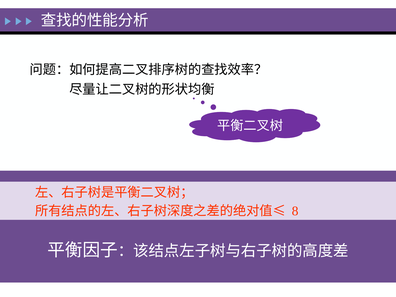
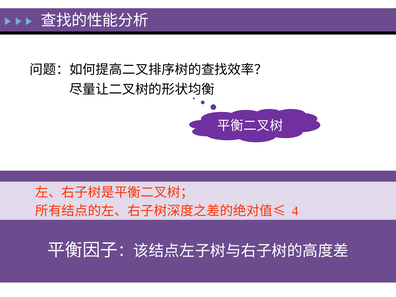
8: 8 -> 4 (295, 211)
